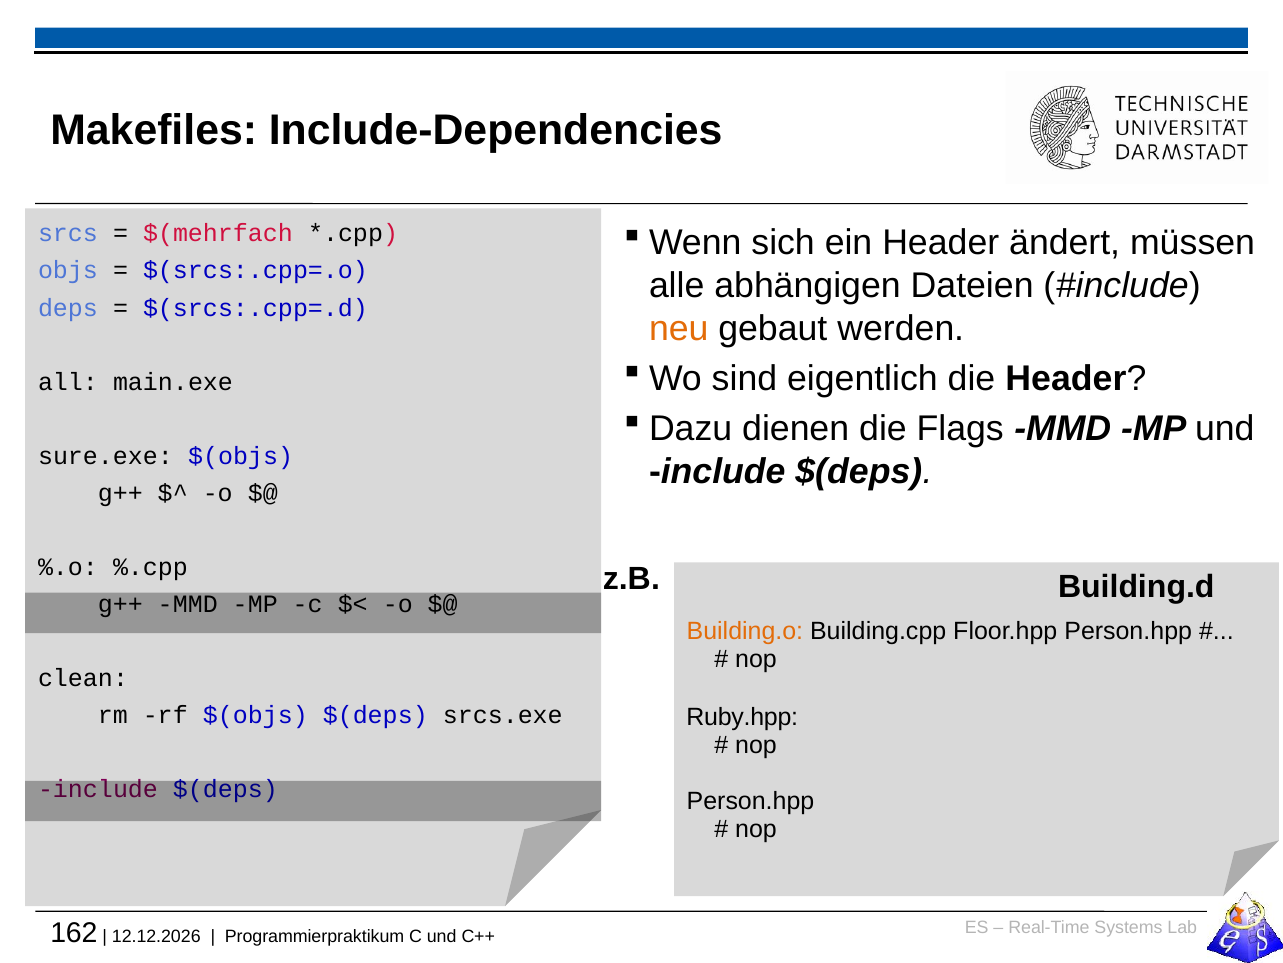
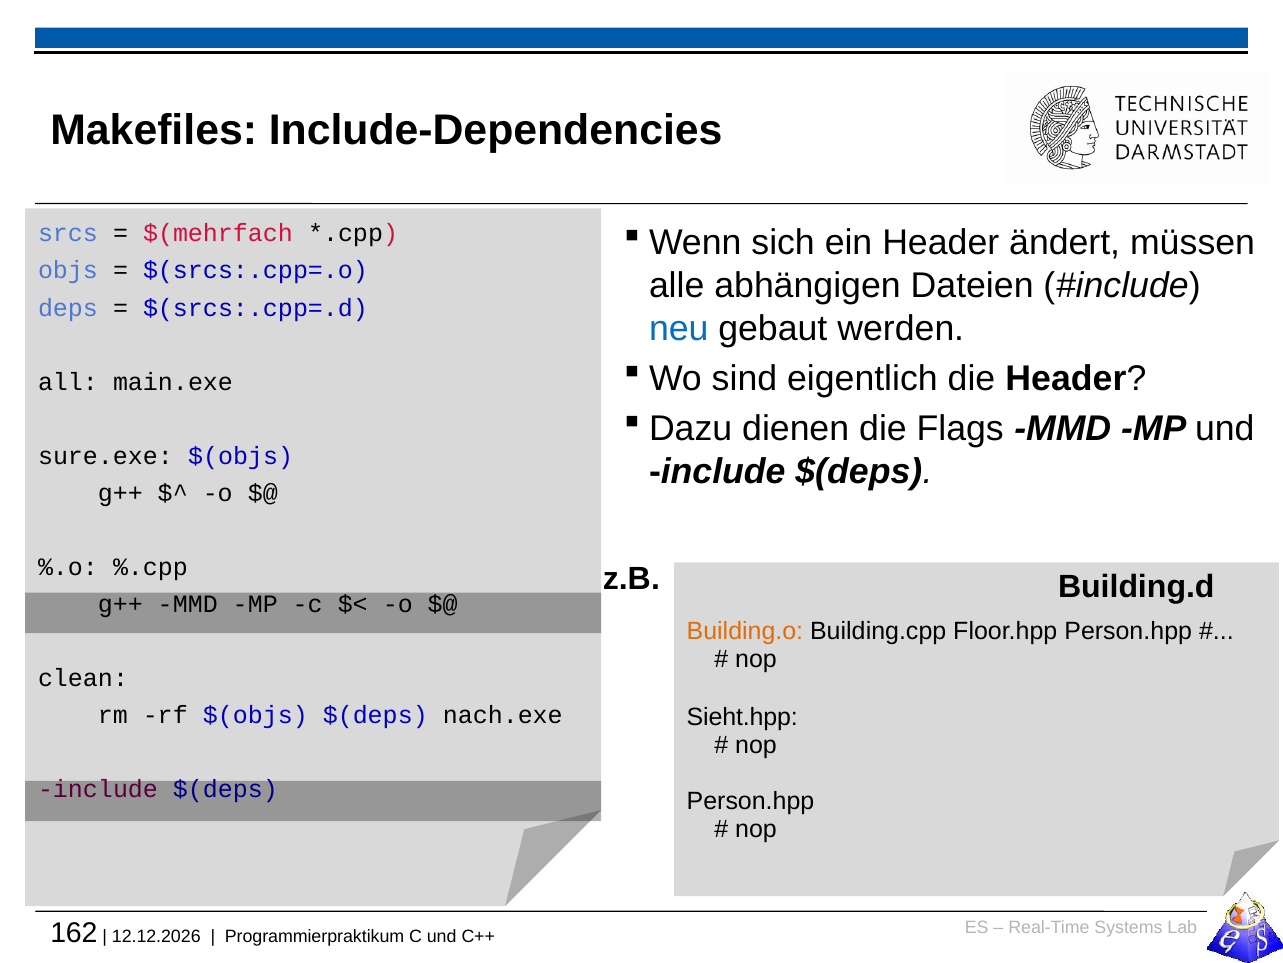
neu colour: orange -> blue (679, 328)
Ruby.hpp: Ruby.hpp -> Sieht.hpp (742, 717)
srcs.exe: srcs.exe -> nach.exe (503, 715)
